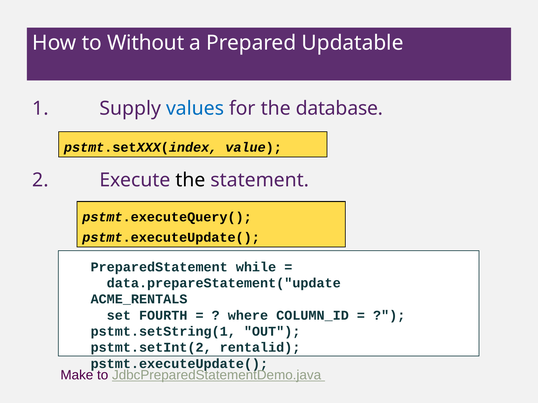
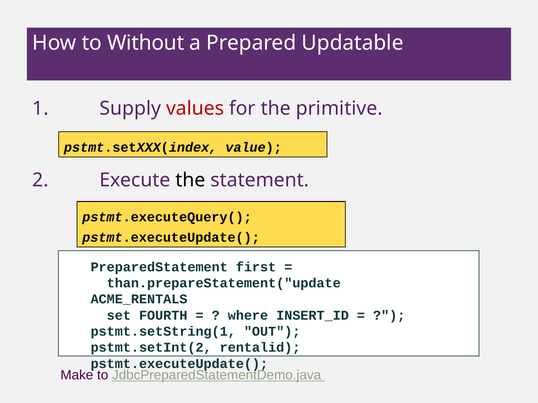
values colour: blue -> red (195, 108)
database: database -> primitive (339, 108)
while: while -> first (256, 267)
data.prepareStatement("update: data.prepareStatement("update -> than.prepareStatement("update (224, 283)
COLUMN_ID: COLUMN_ID -> INSERT_ID (313, 316)
